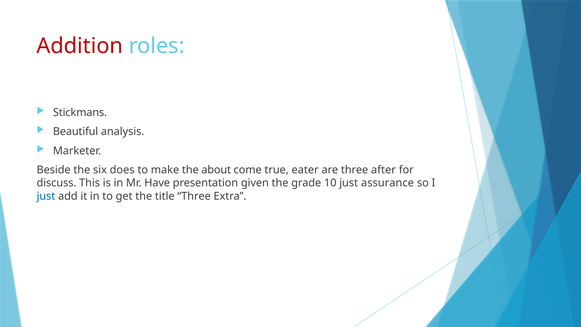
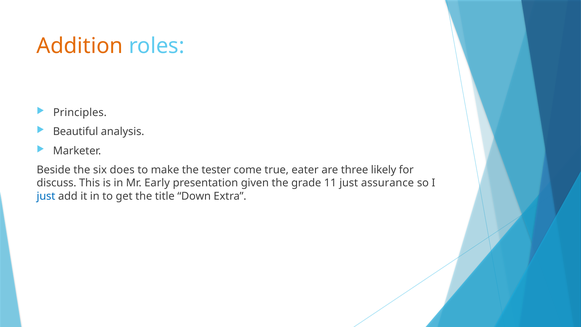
Addition colour: red -> orange (80, 46)
Stickmans: Stickmans -> Principles (80, 112)
about: about -> tester (216, 170)
after: after -> likely (384, 170)
Have: Have -> Early (157, 183)
10: 10 -> 11 (330, 183)
title Three: Three -> Down (194, 196)
